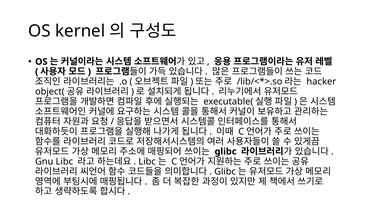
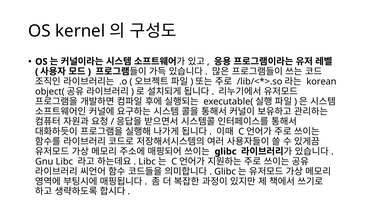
hacker: hacker -> korean (321, 82)
